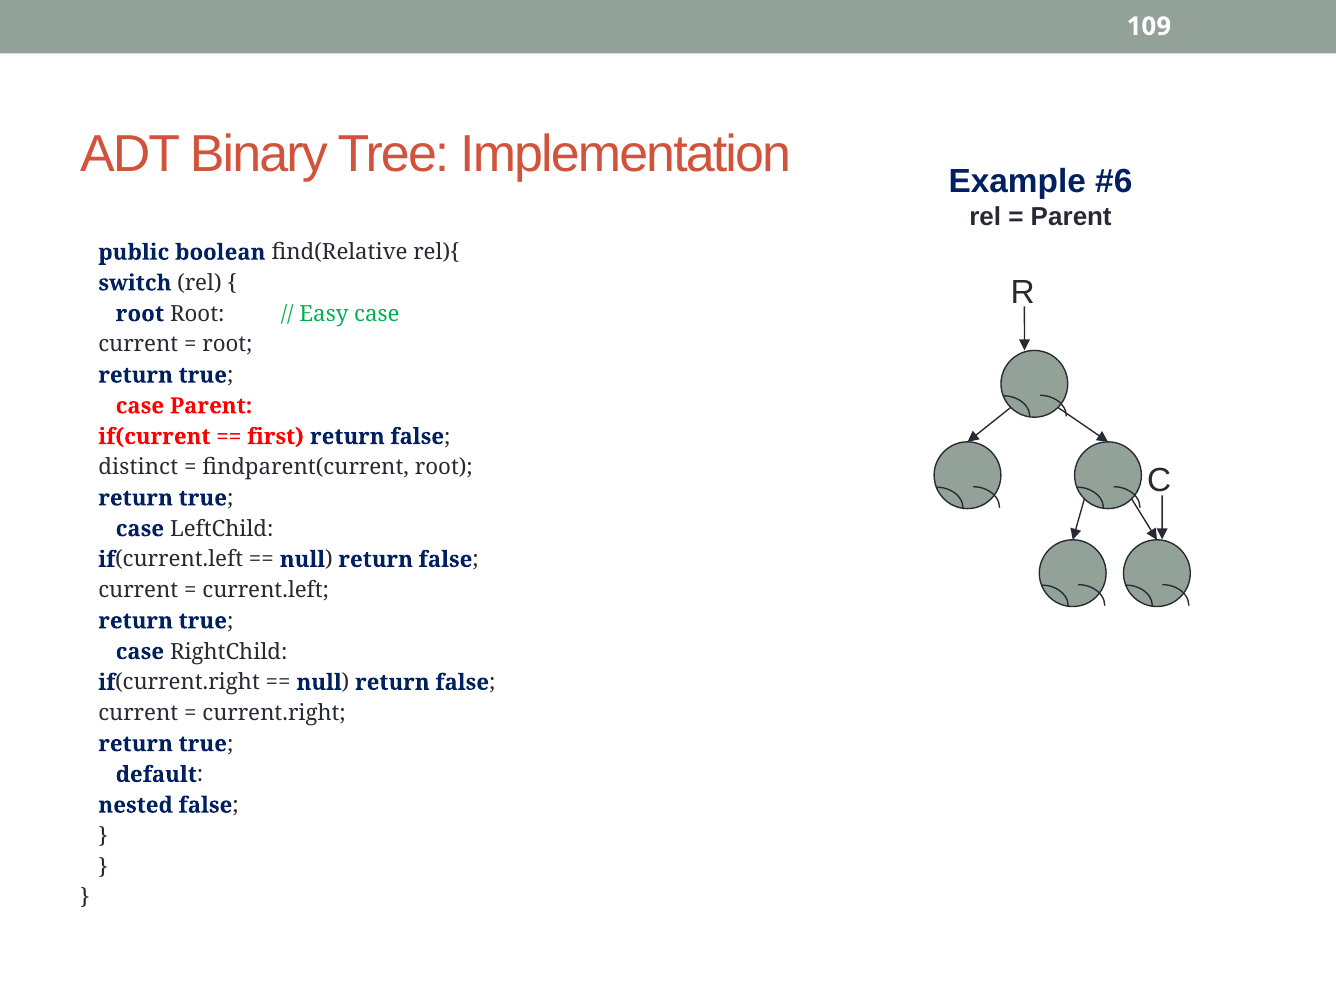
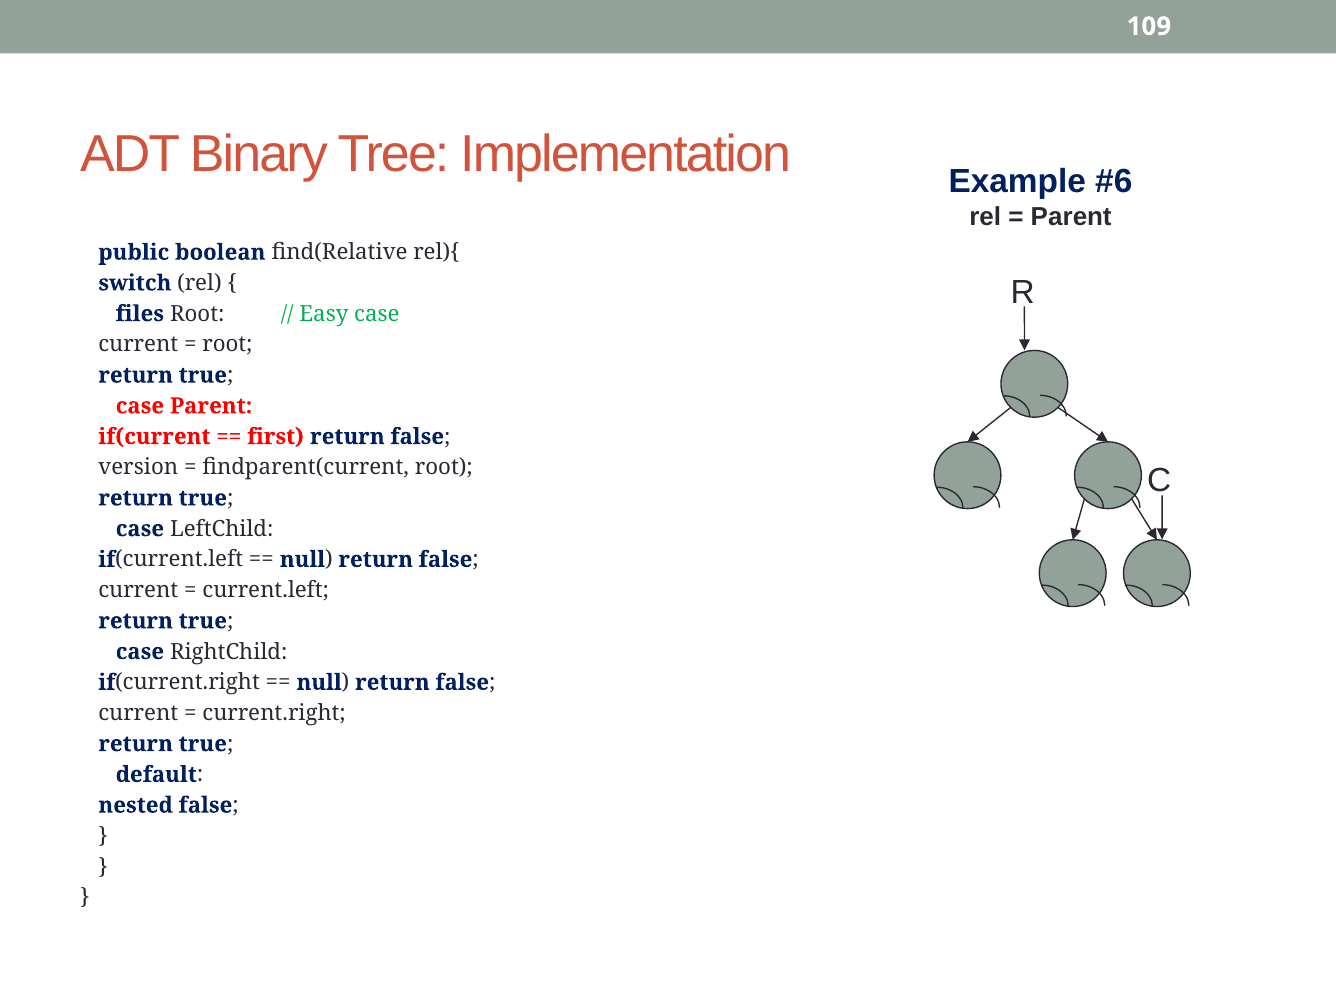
root: root -> files (140, 314)
distinct: distinct -> version (138, 467)
